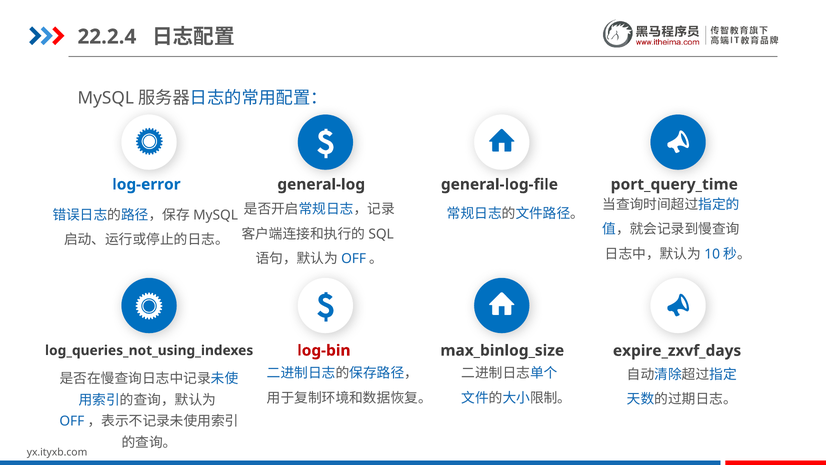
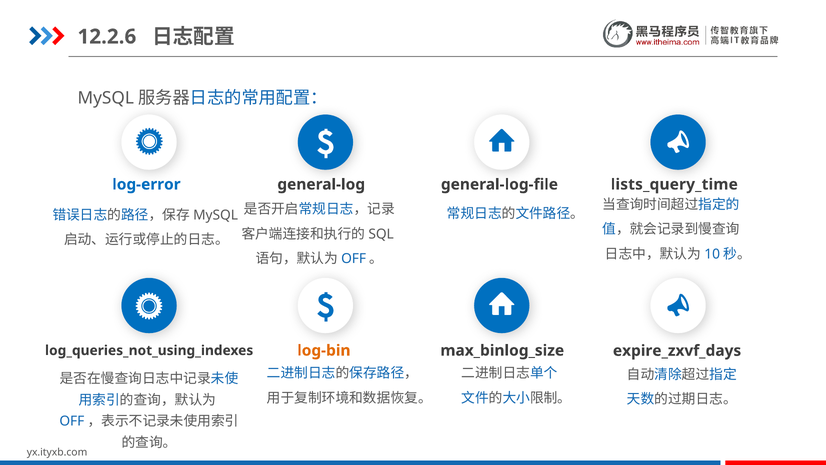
22.2.4: 22.2.4 -> 12.2.6 (107, 37)
port_query_time: port_query_time -> lists_query_time (674, 184)
log-bin colour: red -> orange (324, 350)
